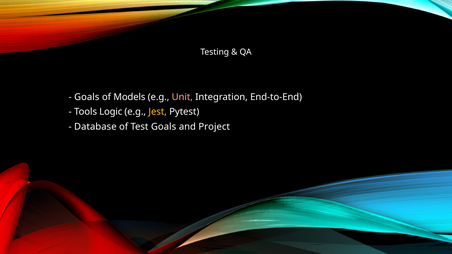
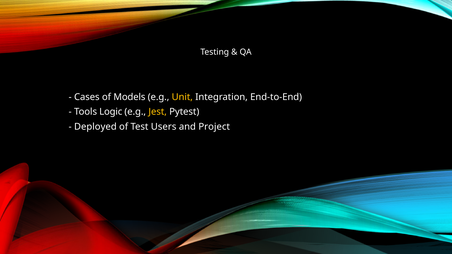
Goals: Goals -> Cases (87, 97)
Unit colour: pink -> yellow (182, 97)
Database: Database -> Deployed (95, 127)
Test Goals: Goals -> Users (164, 127)
